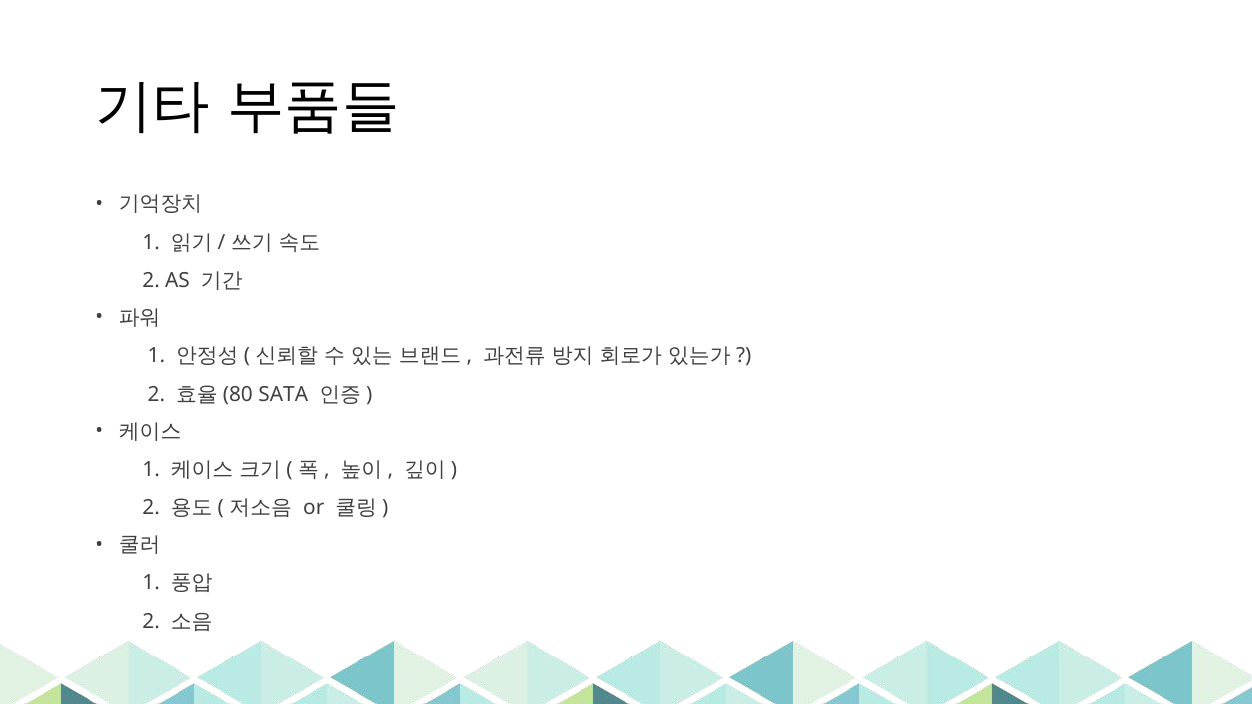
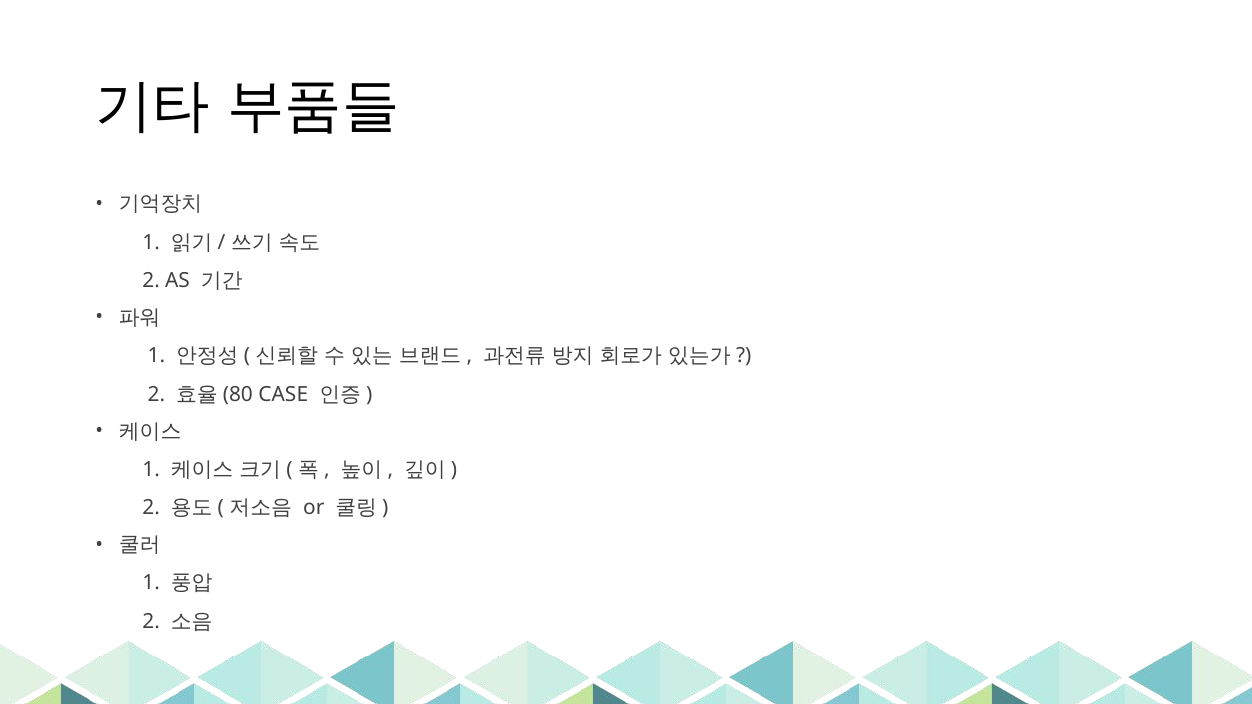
SATA: SATA -> CASE (283, 394)
